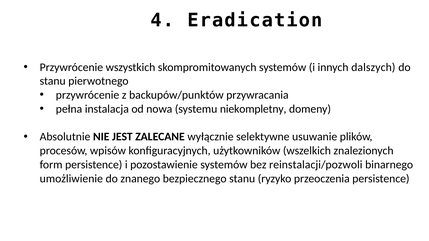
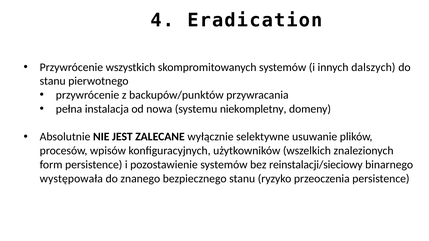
reinstalacji/pozwoli: reinstalacji/pozwoli -> reinstalacji/sieciowy (316, 165)
umożliwienie: umożliwienie -> występowała (71, 179)
